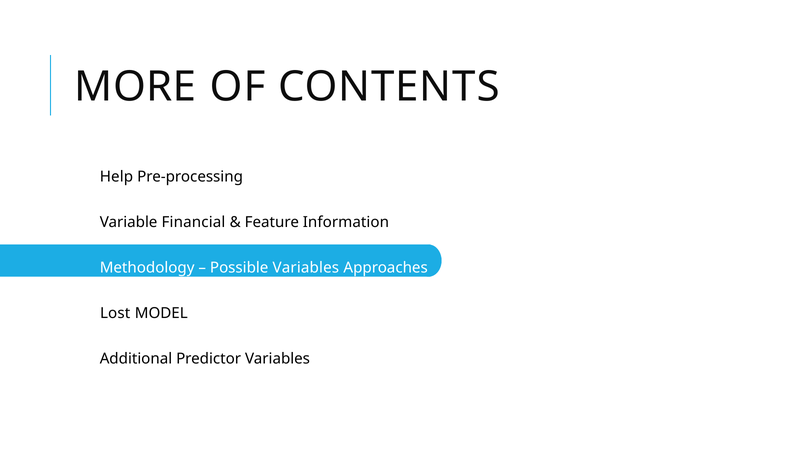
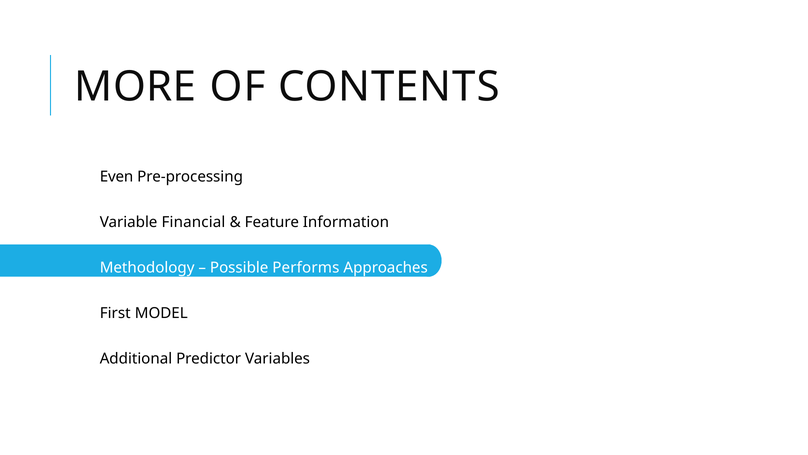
Help: Help -> Even (117, 177)
Possible Variables: Variables -> Performs (306, 268)
Lost: Lost -> First (115, 313)
